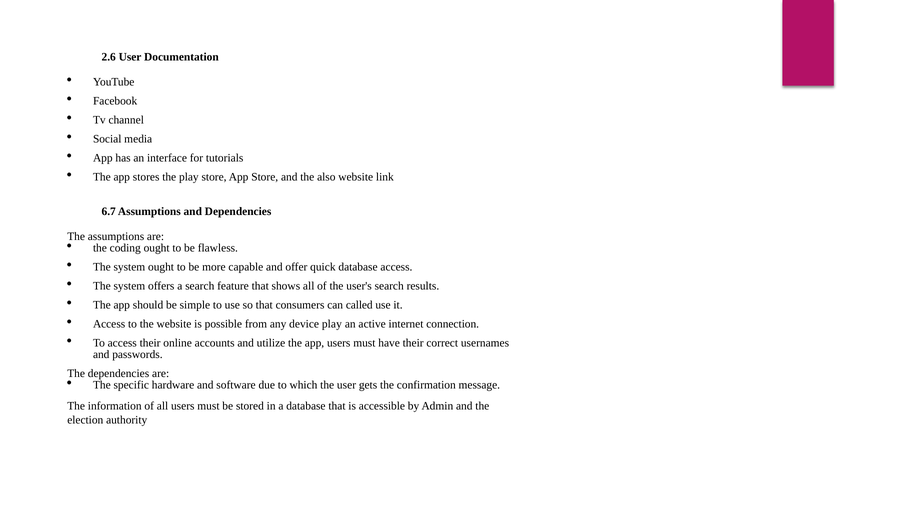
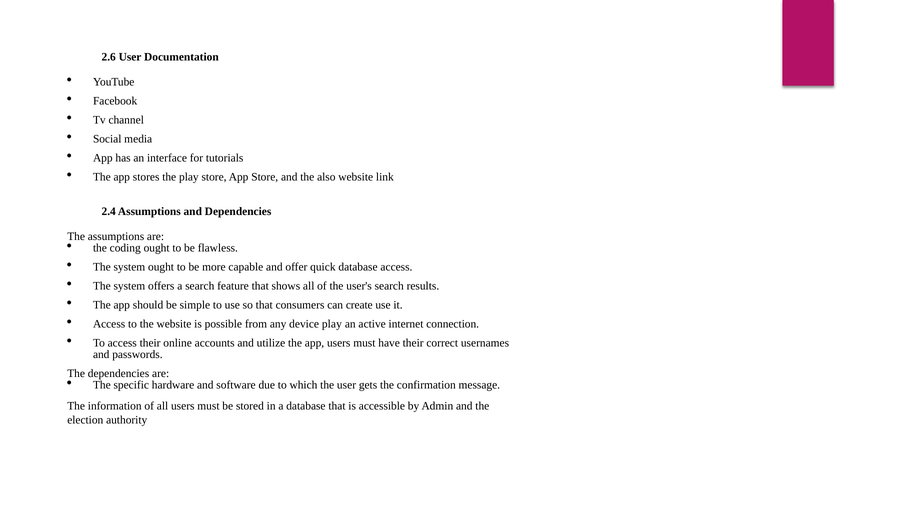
6.7: 6.7 -> 2.4 (109, 212)
called: called -> create (359, 305)
